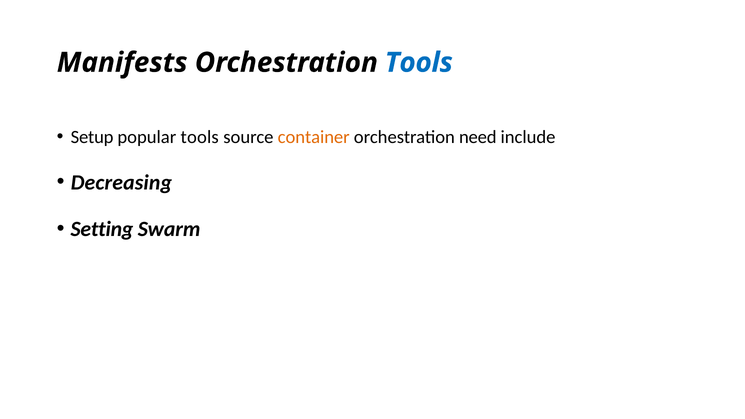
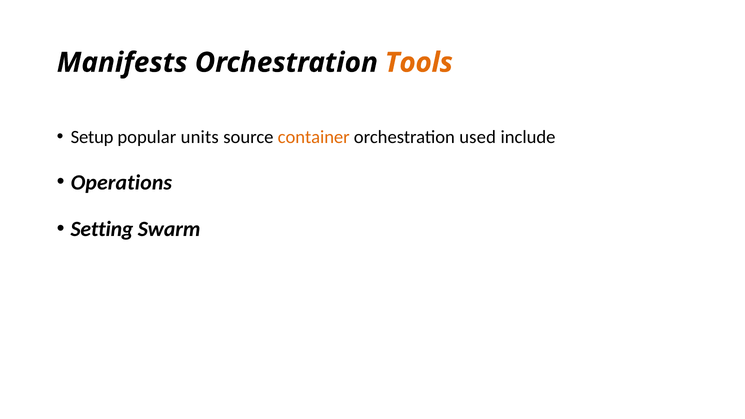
Tools colour: blue -> orange (419, 63)
popular tools: tools -> units (200, 137)
need: need -> used (478, 137)
Decreasing: Decreasing -> Operations (121, 182)
